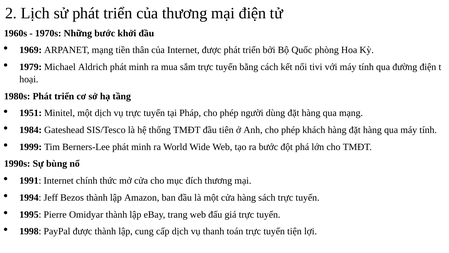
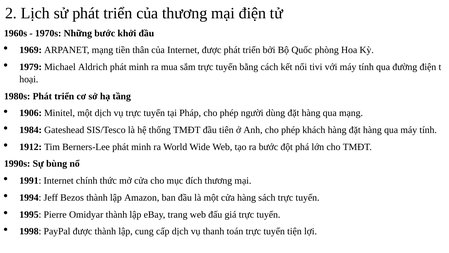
1951: 1951 -> 1906 (31, 113)
1999: 1999 -> 1912 (31, 147)
